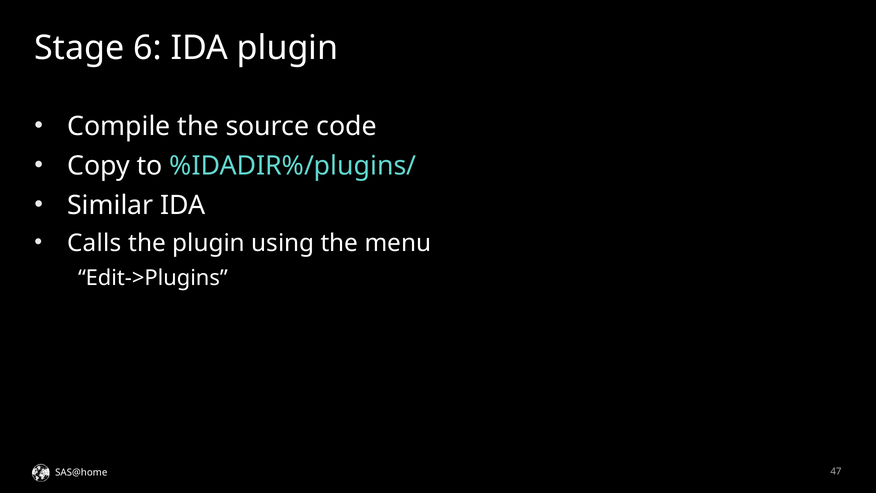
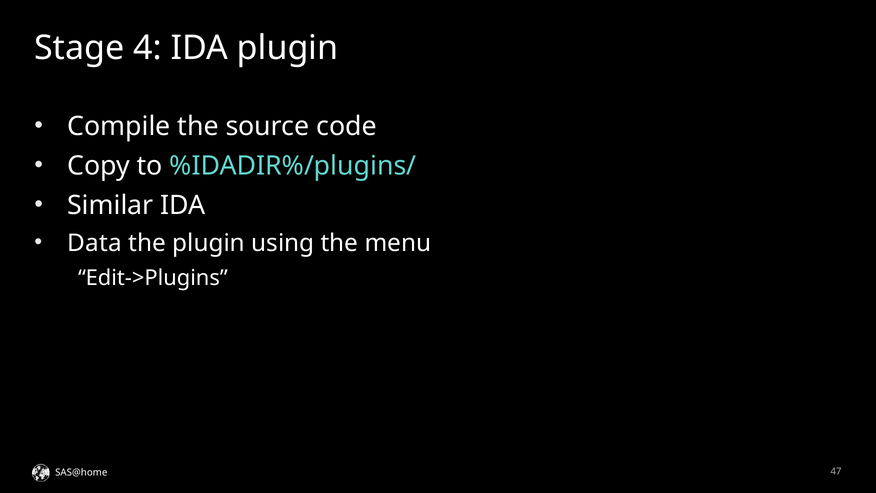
6: 6 -> 4 (148, 48)
Calls: Calls -> Data (94, 243)
